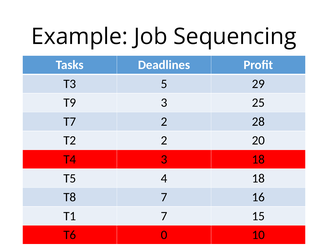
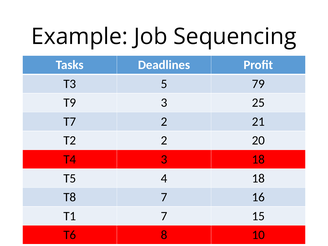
29: 29 -> 79 (258, 84)
28: 28 -> 21 (258, 122)
0: 0 -> 8 (164, 235)
